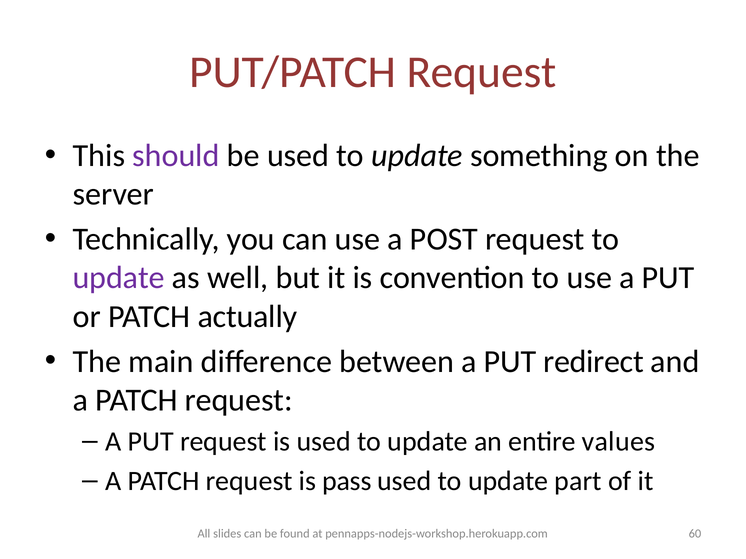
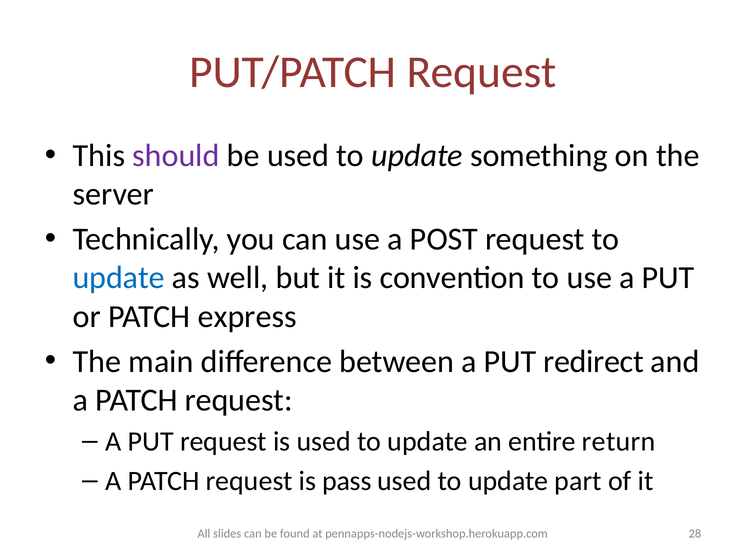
update colour: purple -> blue (119, 278)
actually: actually -> express (247, 317)
values: values -> return (619, 442)
60: 60 -> 28 (695, 534)
